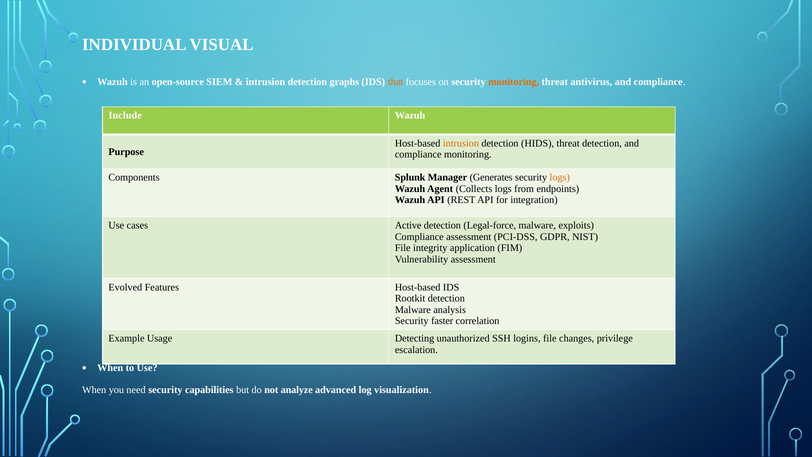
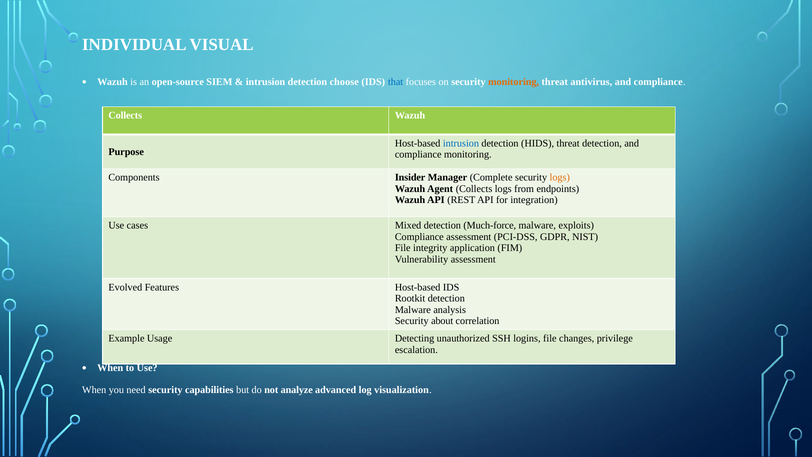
graphs: graphs -> choose (344, 82)
that colour: orange -> blue (396, 82)
Include: Include -> Collects (125, 115)
intrusion colour: orange -> blue (461, 143)
Splunk: Splunk -> Insider (410, 177)
Generates: Generates -> Complete (491, 177)
Active: Active -> Mixed (408, 225)
Legal-force: Legal-force -> Much-force (490, 225)
faster: faster -> about (442, 321)
